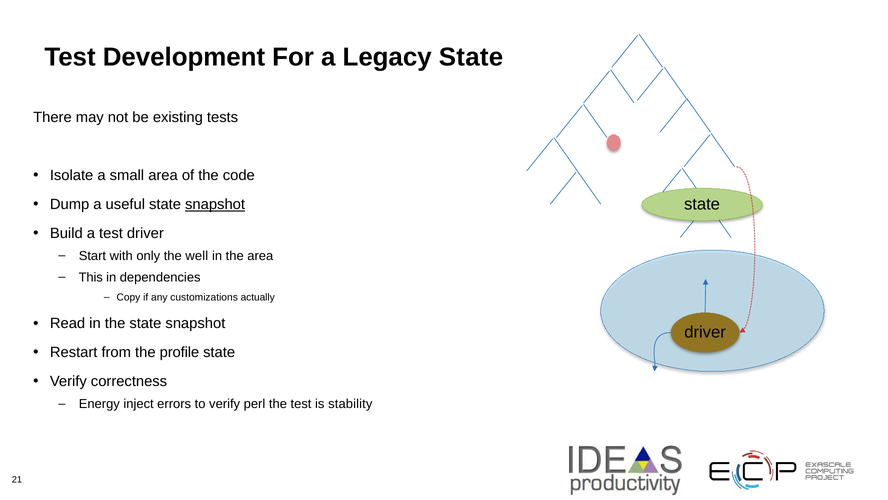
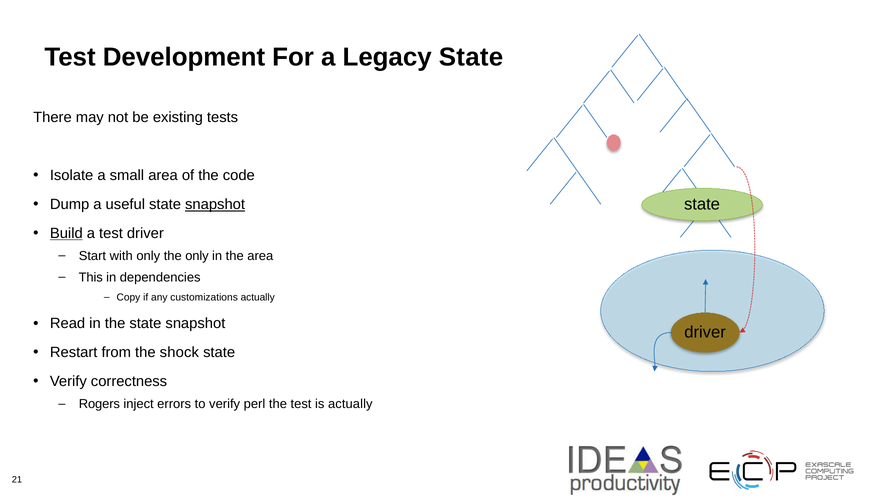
Build underline: none -> present (66, 233)
the well: well -> only (197, 256)
profile: profile -> shock (179, 352)
Energy: Energy -> Rogers (99, 404)
is stability: stability -> actually (350, 404)
